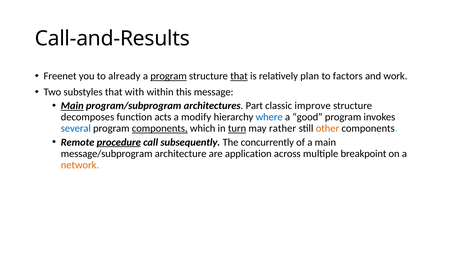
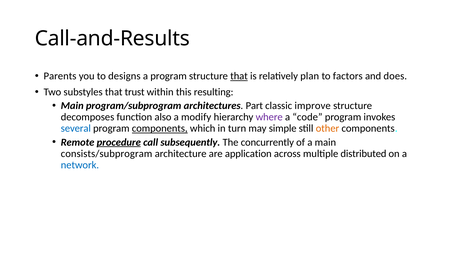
Freenet: Freenet -> Parents (60, 76)
already: already -> designs (124, 76)
program underline: present -> none (169, 76)
work: work -> does (395, 76)
with: with -> trust (135, 92)
message: message -> resulting (214, 92)
Main underline: present -> none (72, 106)
acts: acts -> also (163, 117)
where colour: blue -> purple (269, 117)
good: good -> code (307, 117)
turn underline: present -> none (237, 129)
rather: rather -> simple (283, 129)
message/subprogram: message/subprogram -> consists/subprogram (107, 154)
breakpoint: breakpoint -> distributed (363, 154)
network colour: orange -> blue (80, 165)
